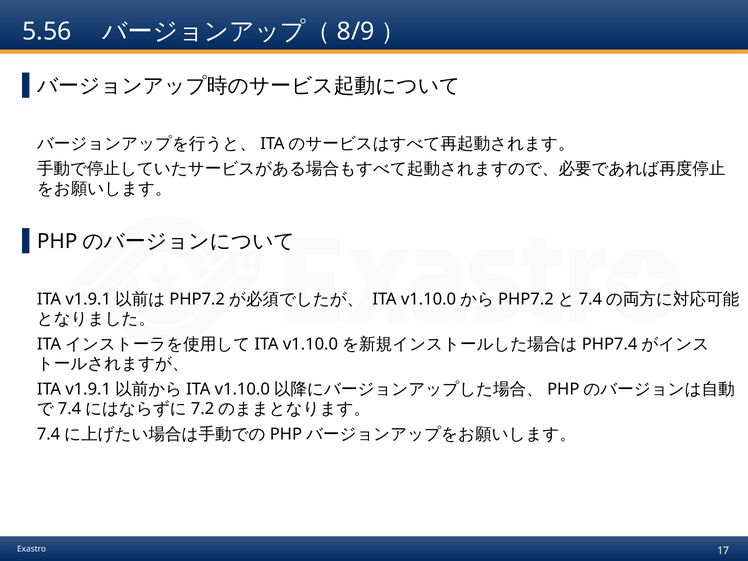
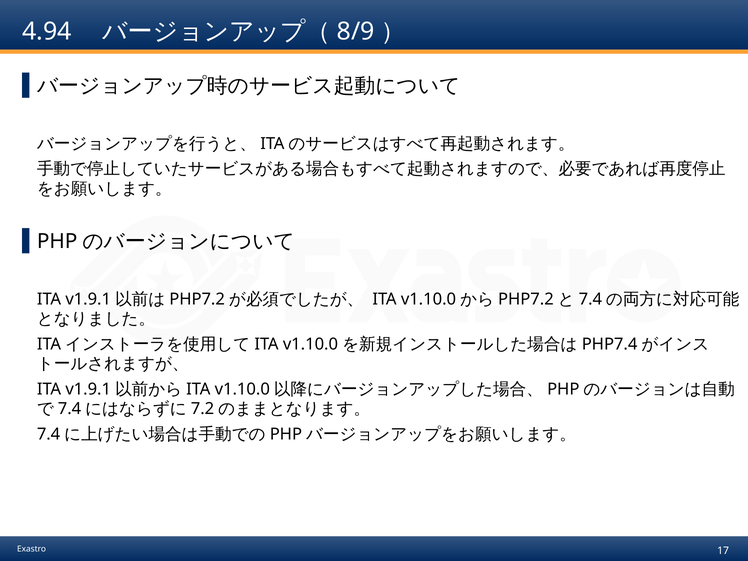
5.56: 5.56 -> 4.94 (47, 32)
